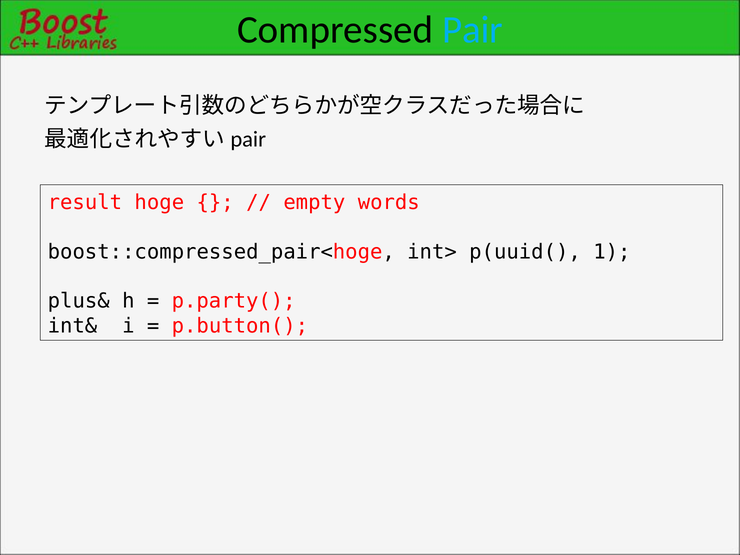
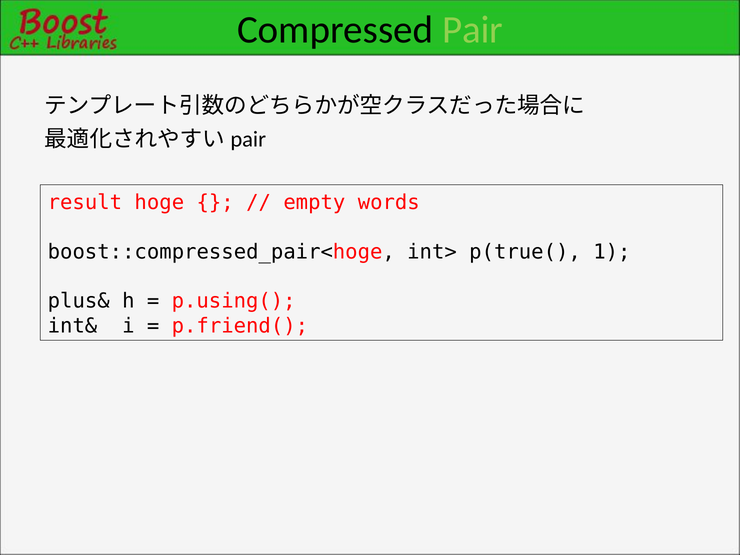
Pair colour: light blue -> light green (472, 30)
p(uuid(: p(uuid( -> p(true( (525, 252)
p.party(: p.party( -> p.using( (234, 301)
p.button(: p.button( -> p.friend( (240, 326)
